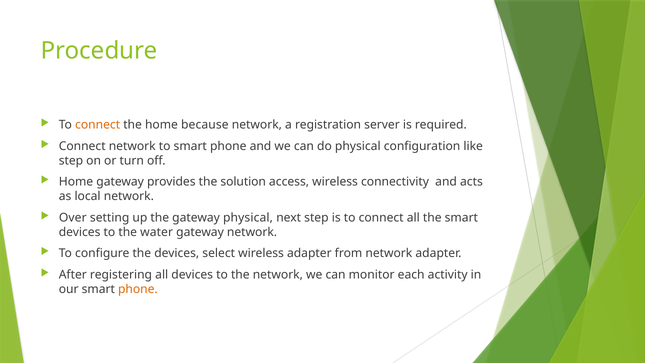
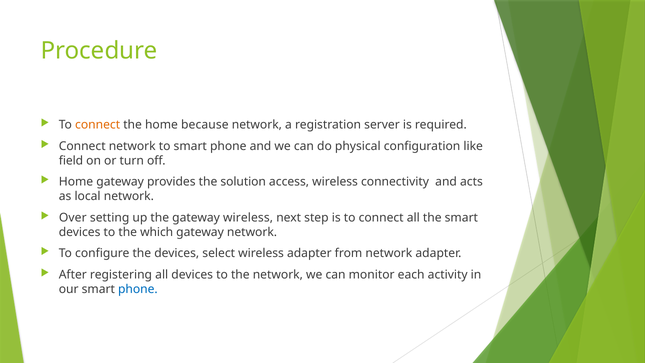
step: step -> field (71, 161)
gateway physical: physical -> wireless (248, 218)
water: water -> which (157, 232)
phone colour: orange -> blue (138, 289)
